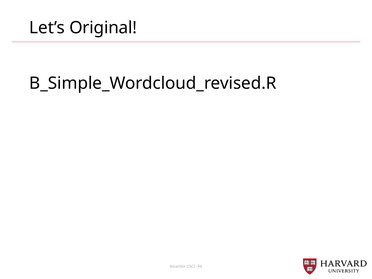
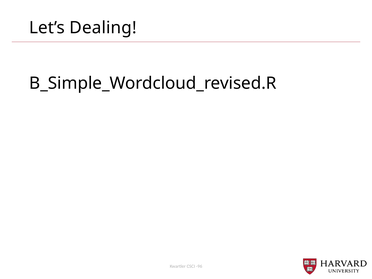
Original: Original -> Dealing (103, 28)
